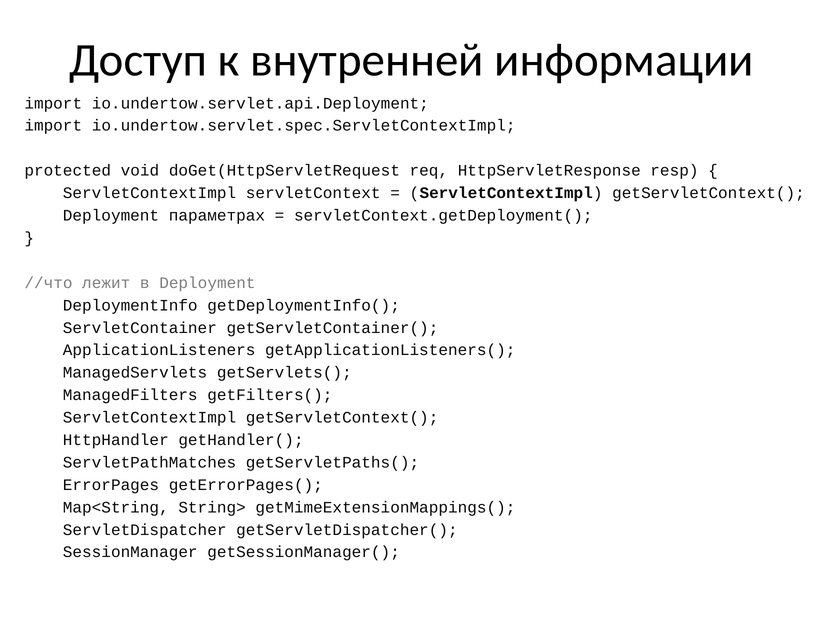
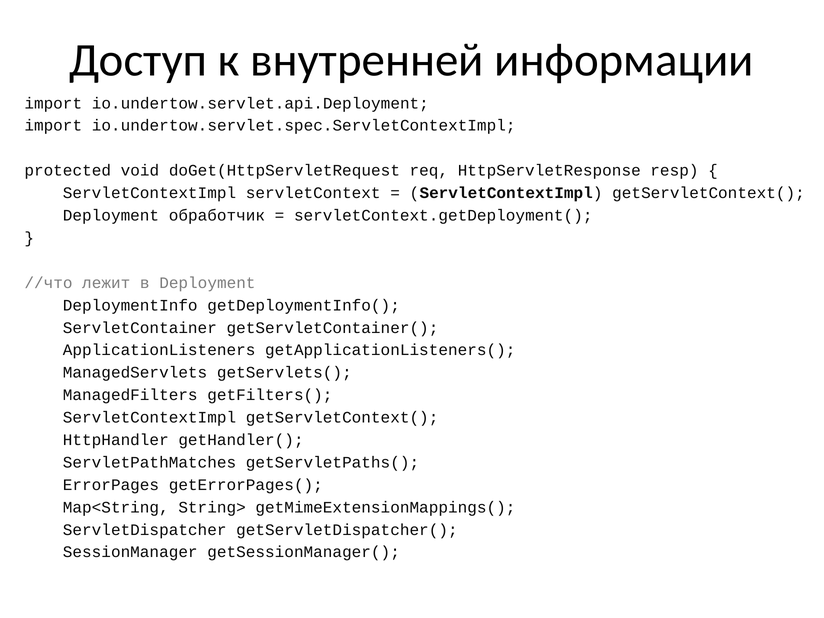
параметрах: параметрах -> обработчик (217, 215)
